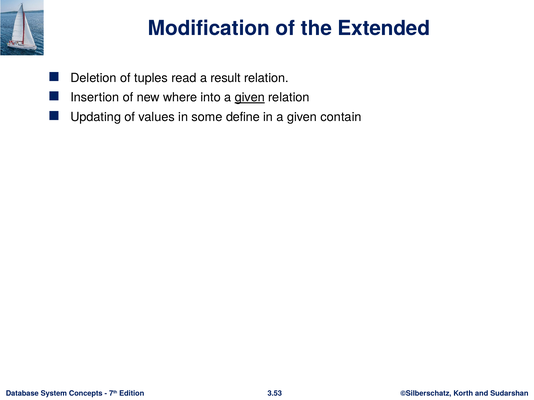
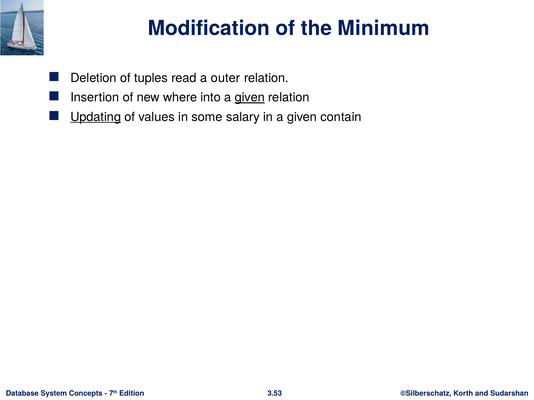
Extended: Extended -> Minimum (384, 28)
result: result -> outer (225, 78)
Updating underline: none -> present (96, 117)
define: define -> salary (243, 117)
